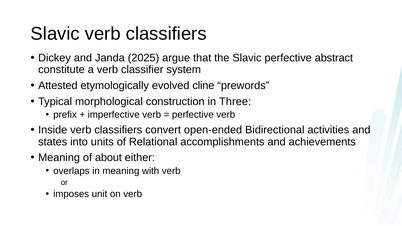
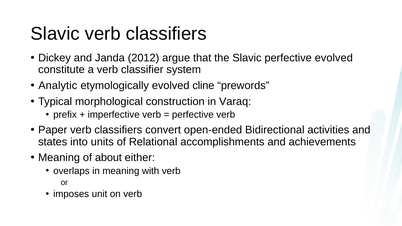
2025: 2025 -> 2012 (143, 58)
perfective abstract: abstract -> evolved (334, 58)
Attested: Attested -> Analytic (58, 86)
Three: Three -> Varaq (235, 102)
Inside: Inside -> Paper (53, 130)
